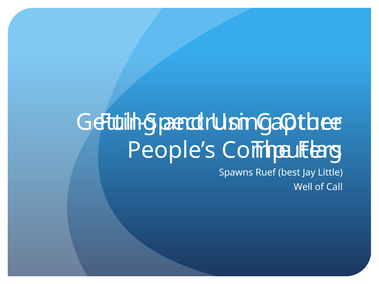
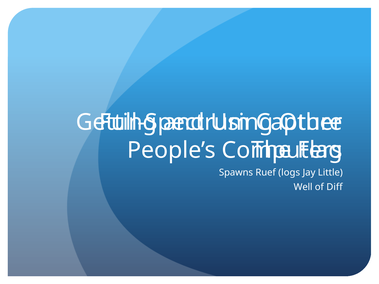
best: best -> logs (289, 173)
Call: Call -> Diff (334, 187)
